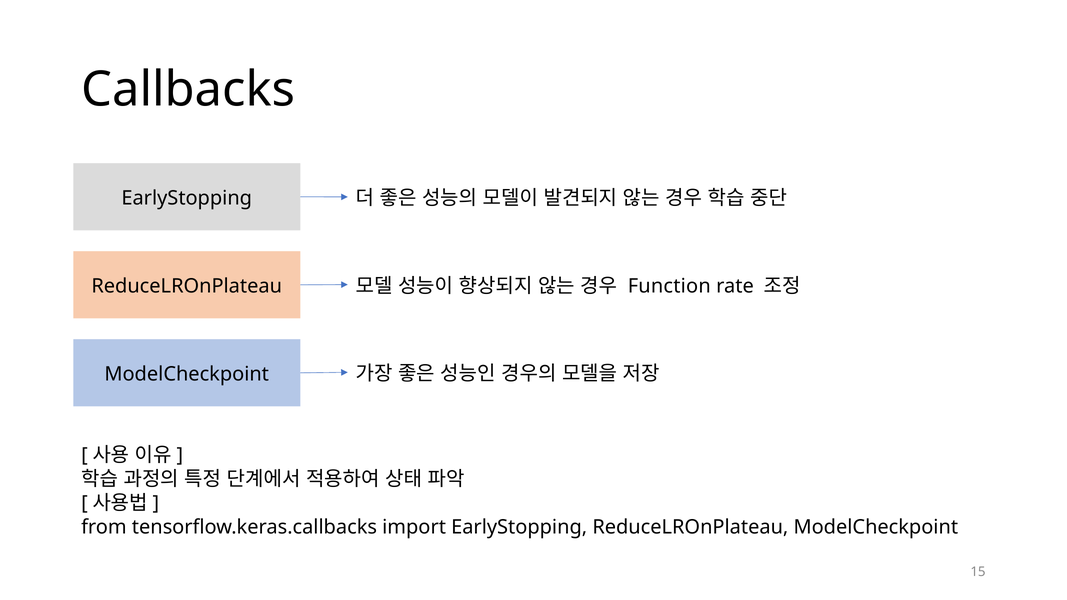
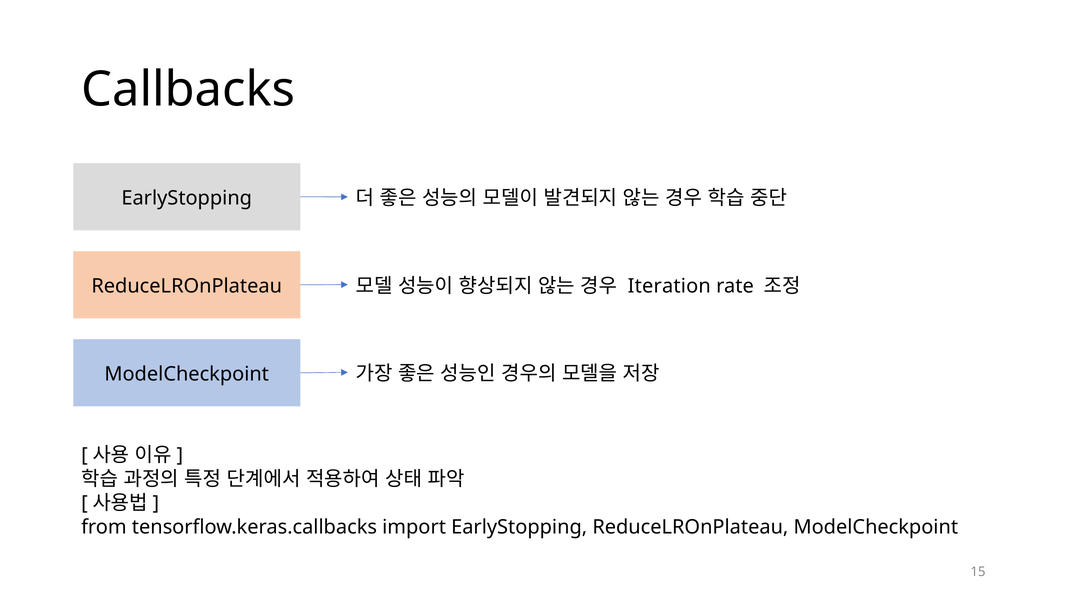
Function: Function -> Iteration (669, 286)
